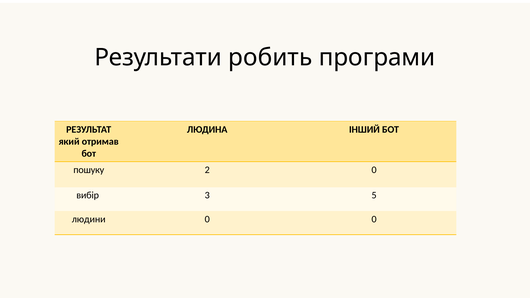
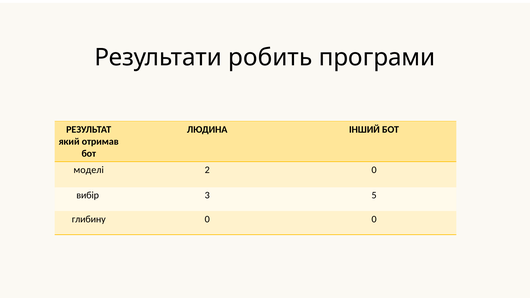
пошуку: пошуку -> моделі (89, 170)
людини: людини -> глибину (89, 219)
